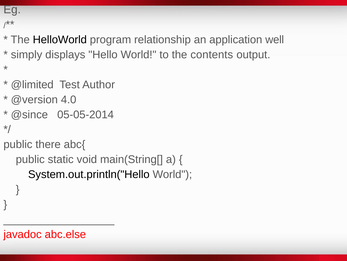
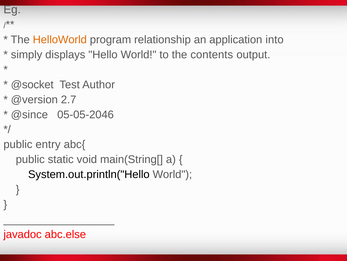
HelloWorld colour: black -> orange (60, 40)
well: well -> into (275, 40)
@limited: @limited -> @socket (32, 84)
4.0: 4.0 -> 2.7 (69, 99)
05-05-2014: 05-05-2014 -> 05-05-2046 (86, 114)
there: there -> entry (48, 144)
